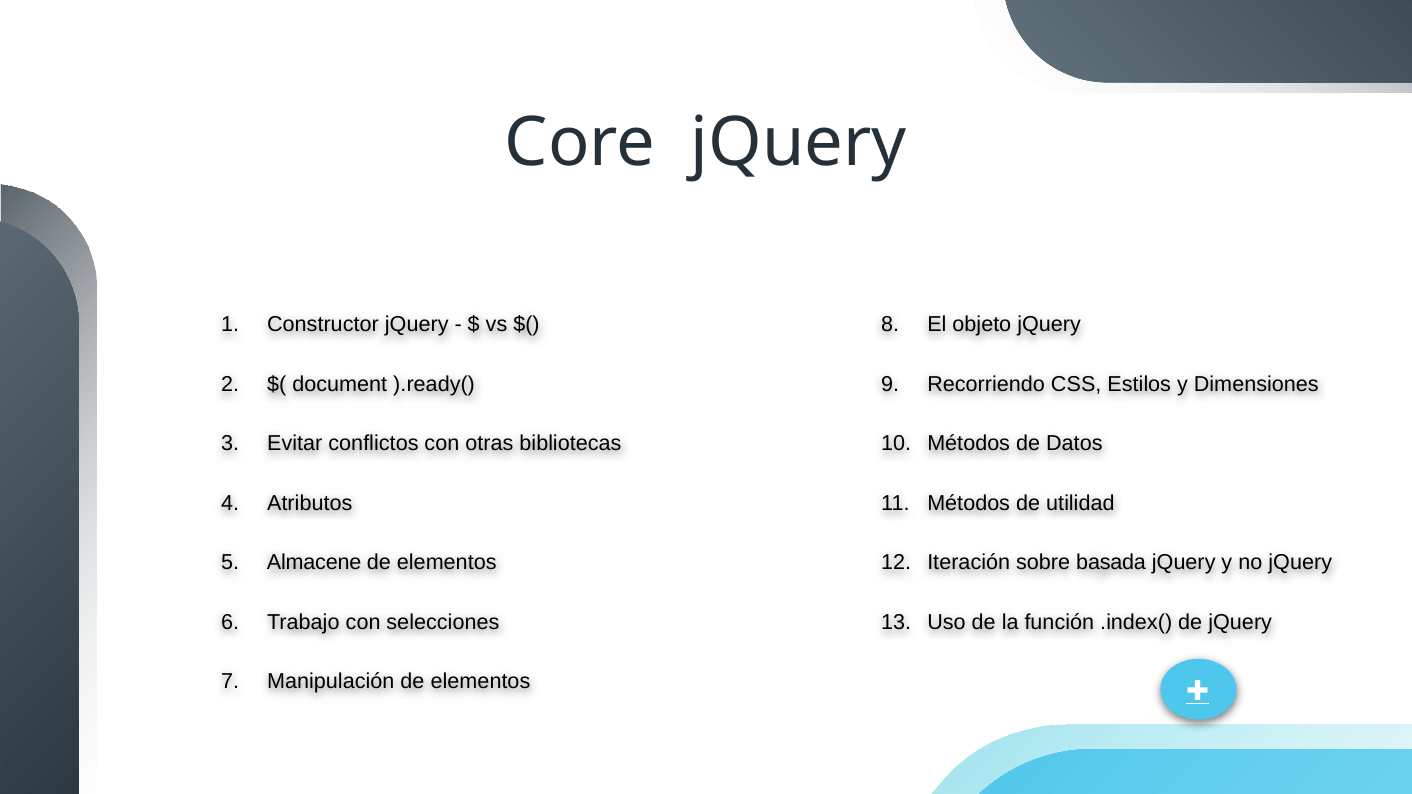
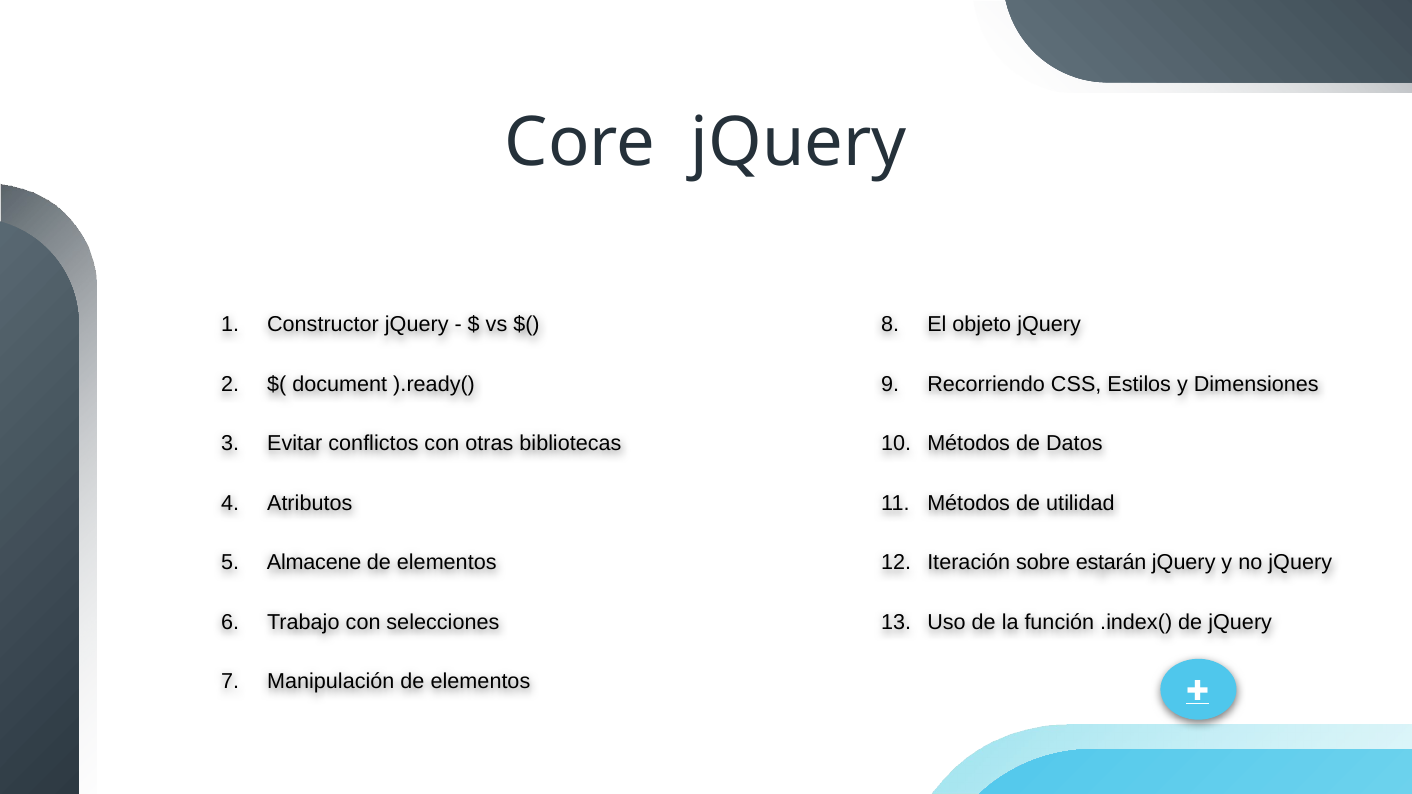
basada: basada -> estarán (1111, 563)
